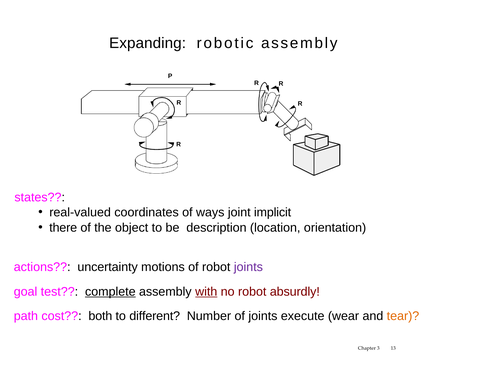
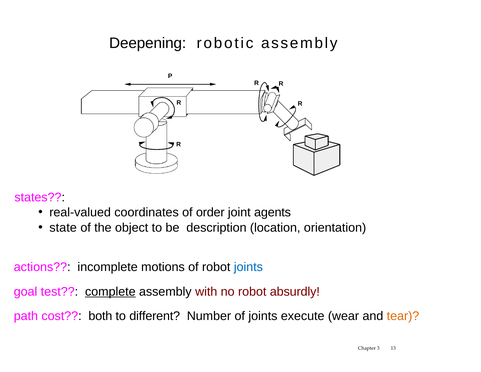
Expanding: Expanding -> Deepening (148, 43)
ways: ways -> order (210, 212)
implicit: implicit -> agents (273, 212)
there: there -> state (63, 227)
uncertainty: uncertainty -> incomplete (108, 267)
joints colour: purple -> blue (248, 267)
with underline: present -> none (206, 291)
